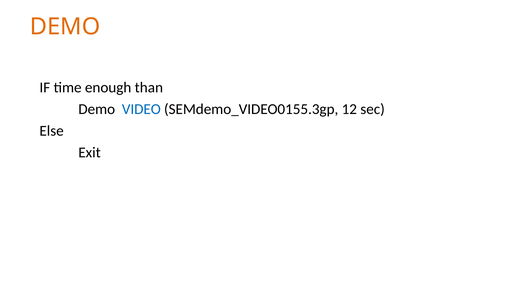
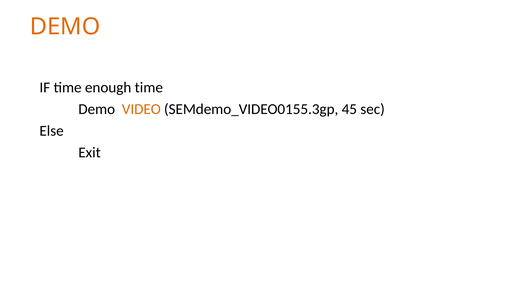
enough than: than -> time (149, 88)
VIDEO colour: blue -> orange (141, 109)
12: 12 -> 45 (349, 109)
